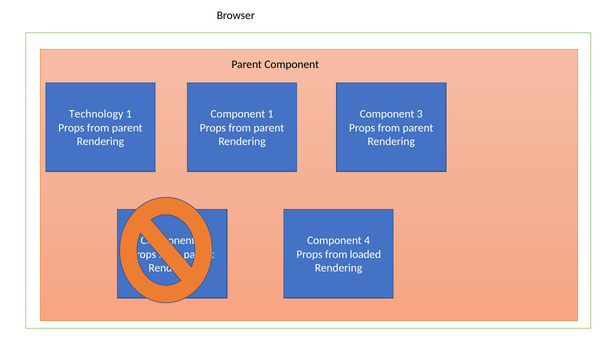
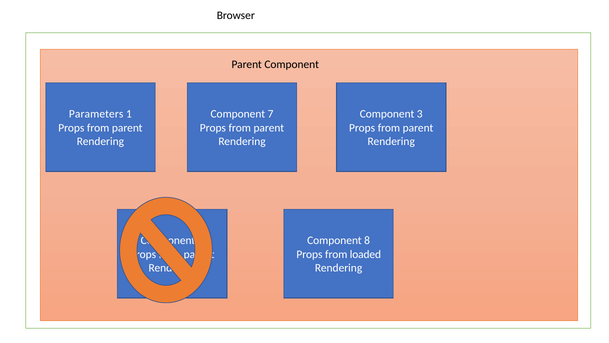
Technology: Technology -> Parameters (96, 114)
Component 1: 1 -> 7 (271, 114)
4: 4 -> 8 (367, 240)
